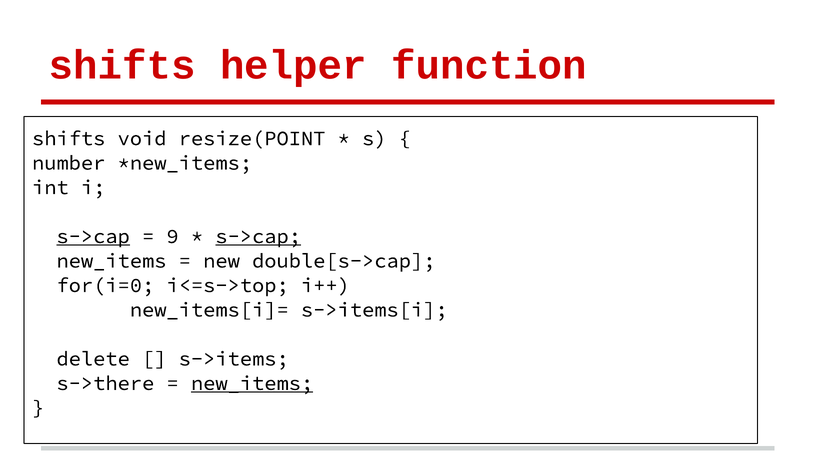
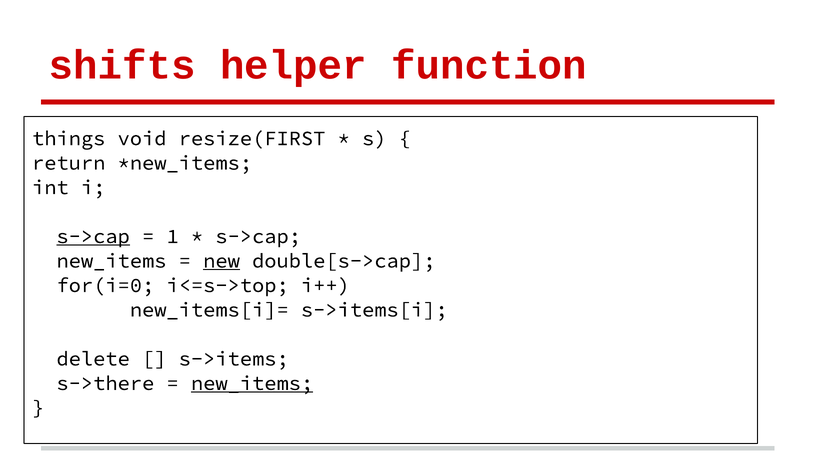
shifts: shifts -> things (69, 138)
resize(POINT: resize(POINT -> resize(FIRST (252, 138)
number: number -> return (69, 163)
9: 9 -> 1 (173, 236)
s->cap underline: present -> none (258, 236)
new underline: none -> present (222, 260)
